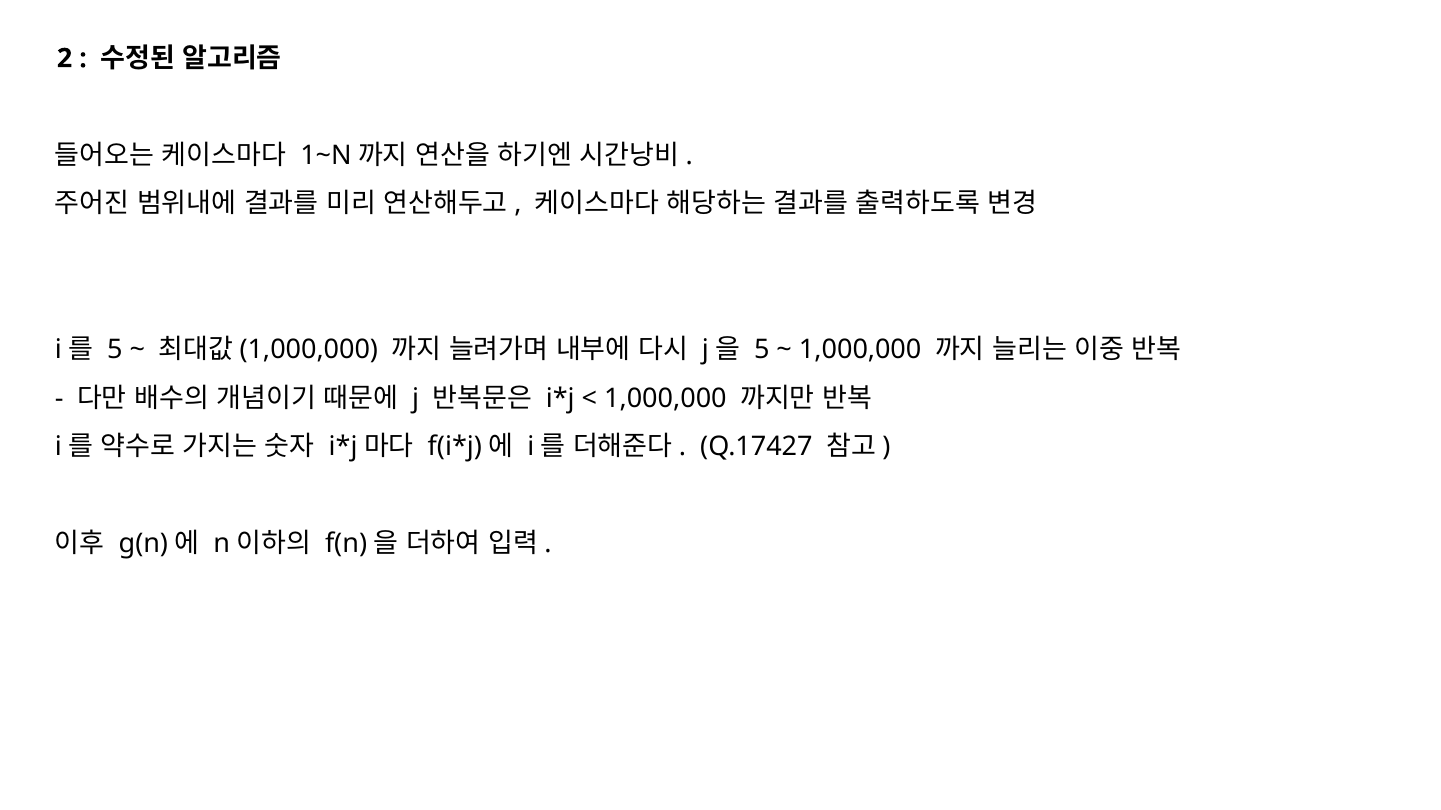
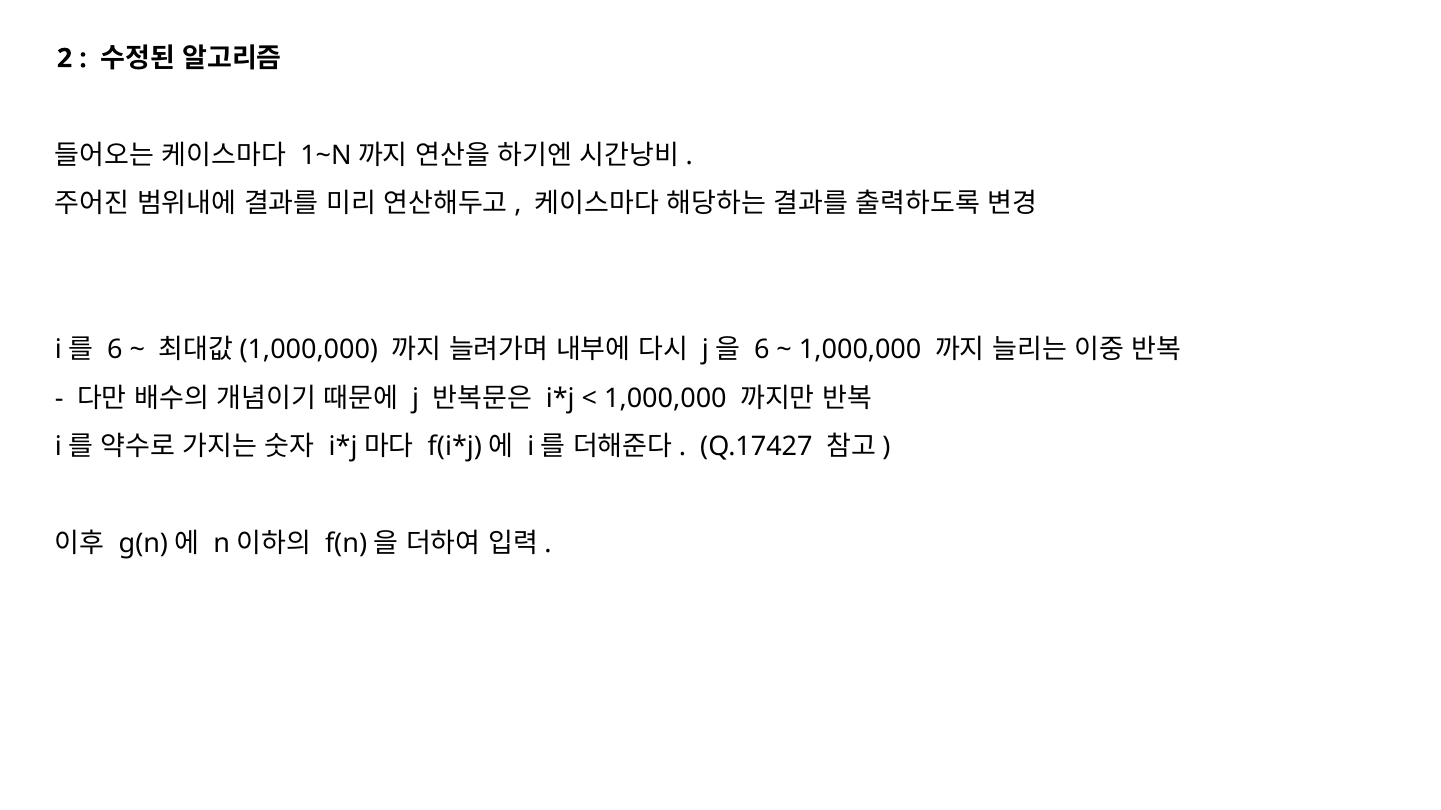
5: 5 -> 6 (115, 350)
5: 5 -> 6 (762, 350)
